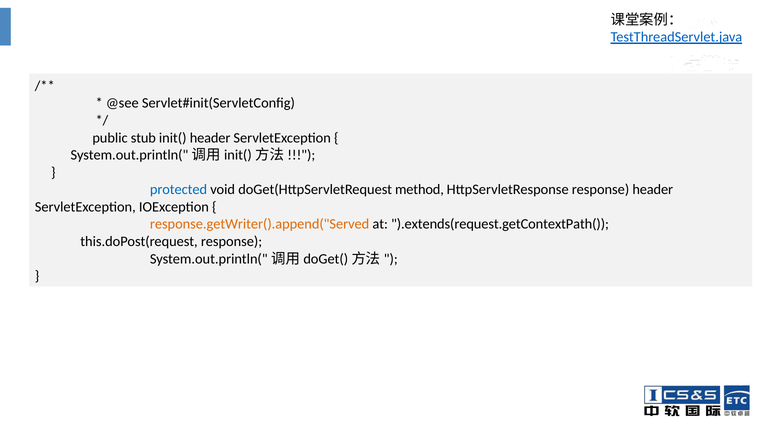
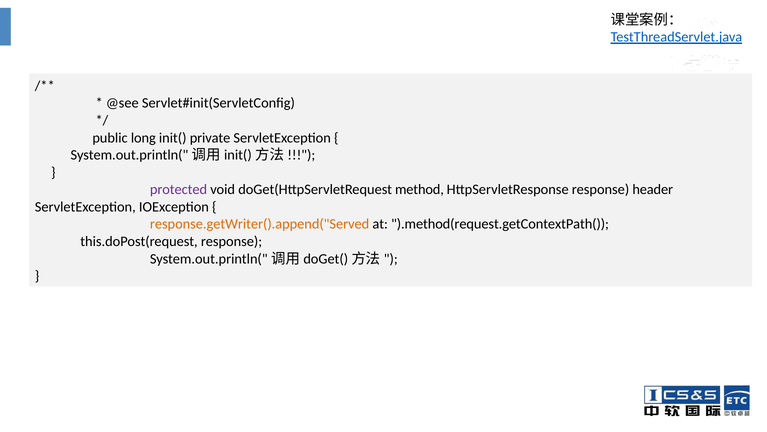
stub: stub -> long (143, 138)
init( header: header -> private (210, 138)
protected colour: blue -> purple (178, 189)
).extends(request.getContextPath(: ).extends(request.getContextPath( -> ).method(request.getContextPath( (500, 224)
